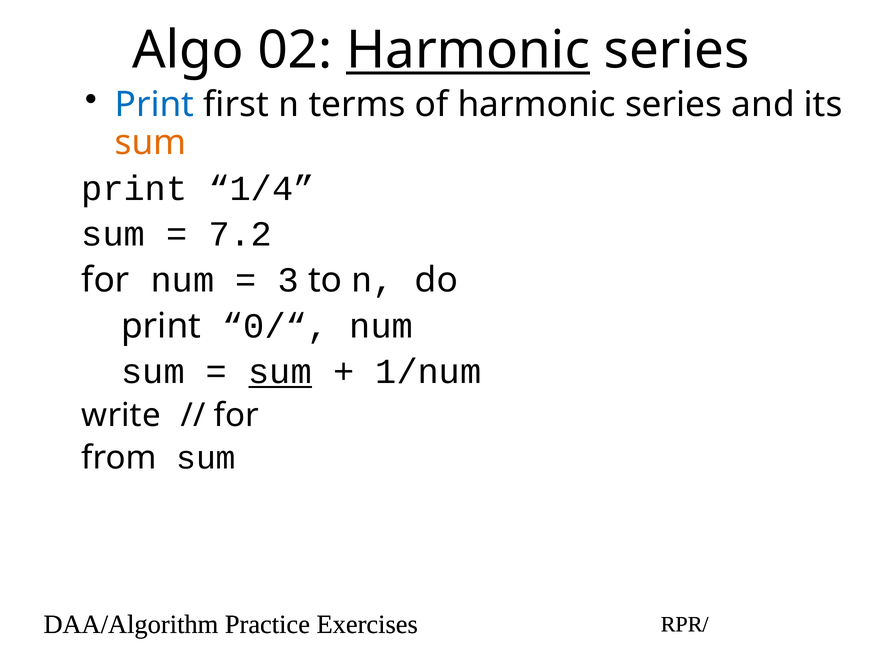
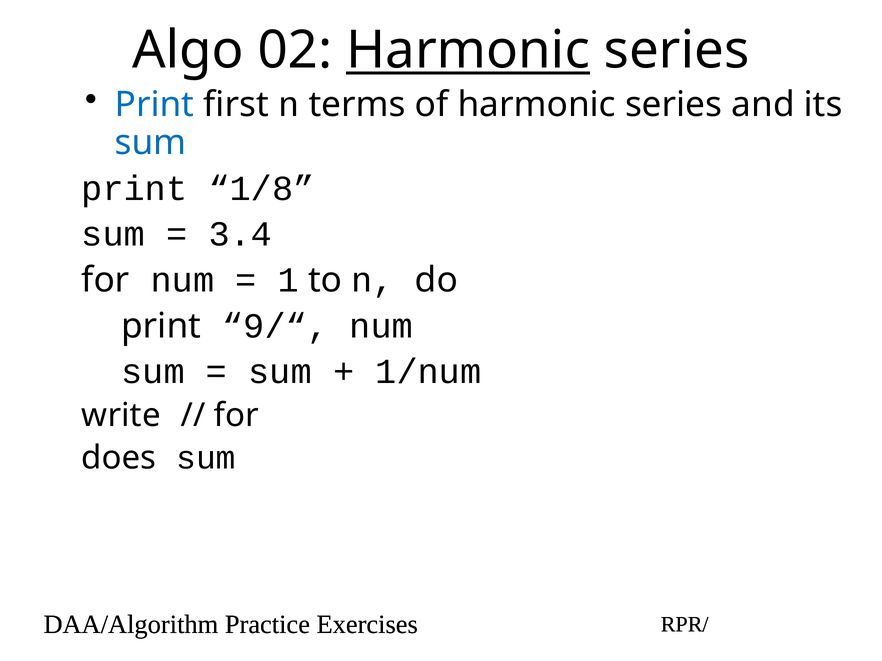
sum colour: orange -> blue (151, 143)
1/4: 1/4 -> 1/8 (262, 189)
7.2: 7.2 -> 3.4 (240, 235)
3: 3 -> 1 (288, 280)
0/“: 0/“ -> 9/“ (275, 326)
sum underline: present -> none (280, 372)
from: from -> does (119, 458)
